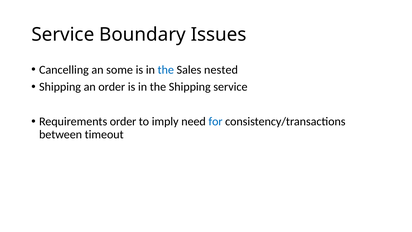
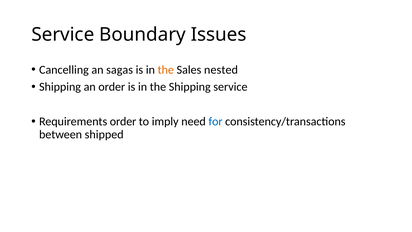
some: some -> sagas (120, 70)
the colour: blue -> orange (166, 70)
timeout: timeout -> shipped (104, 134)
